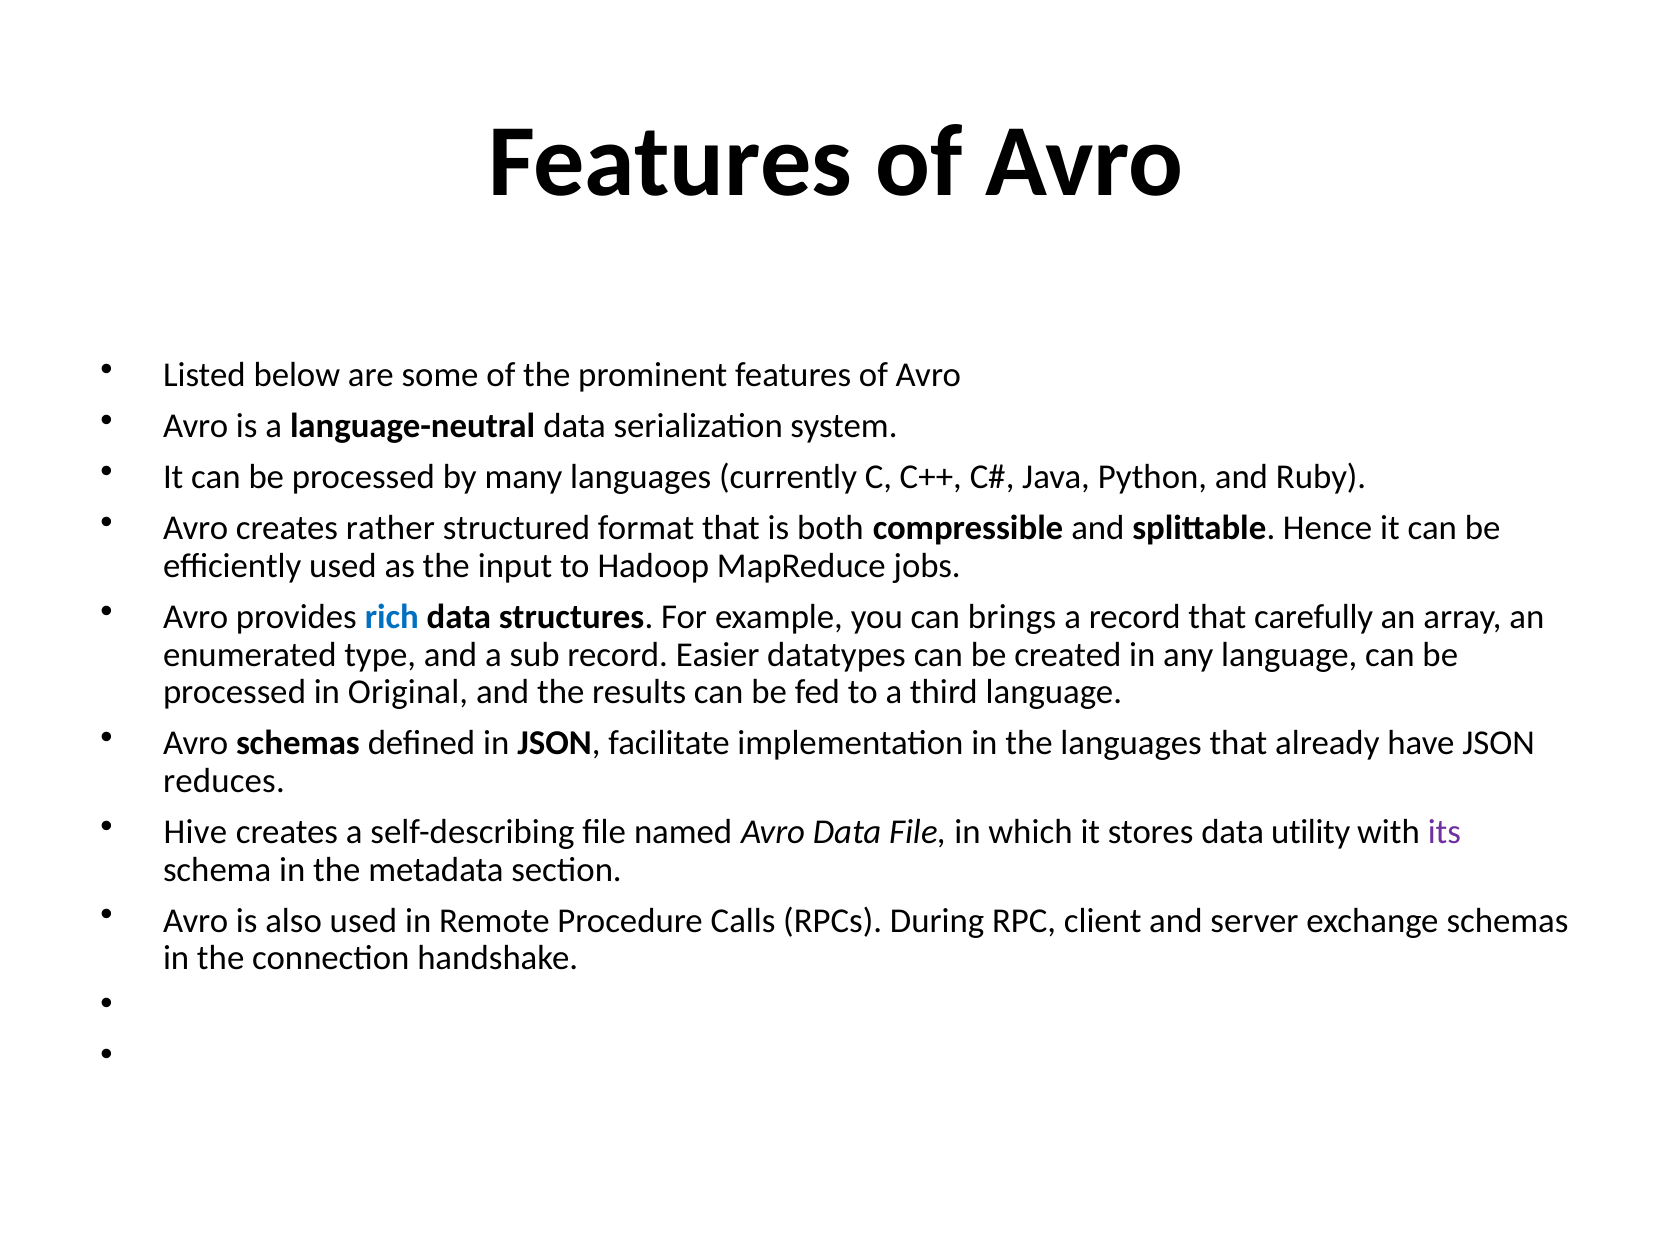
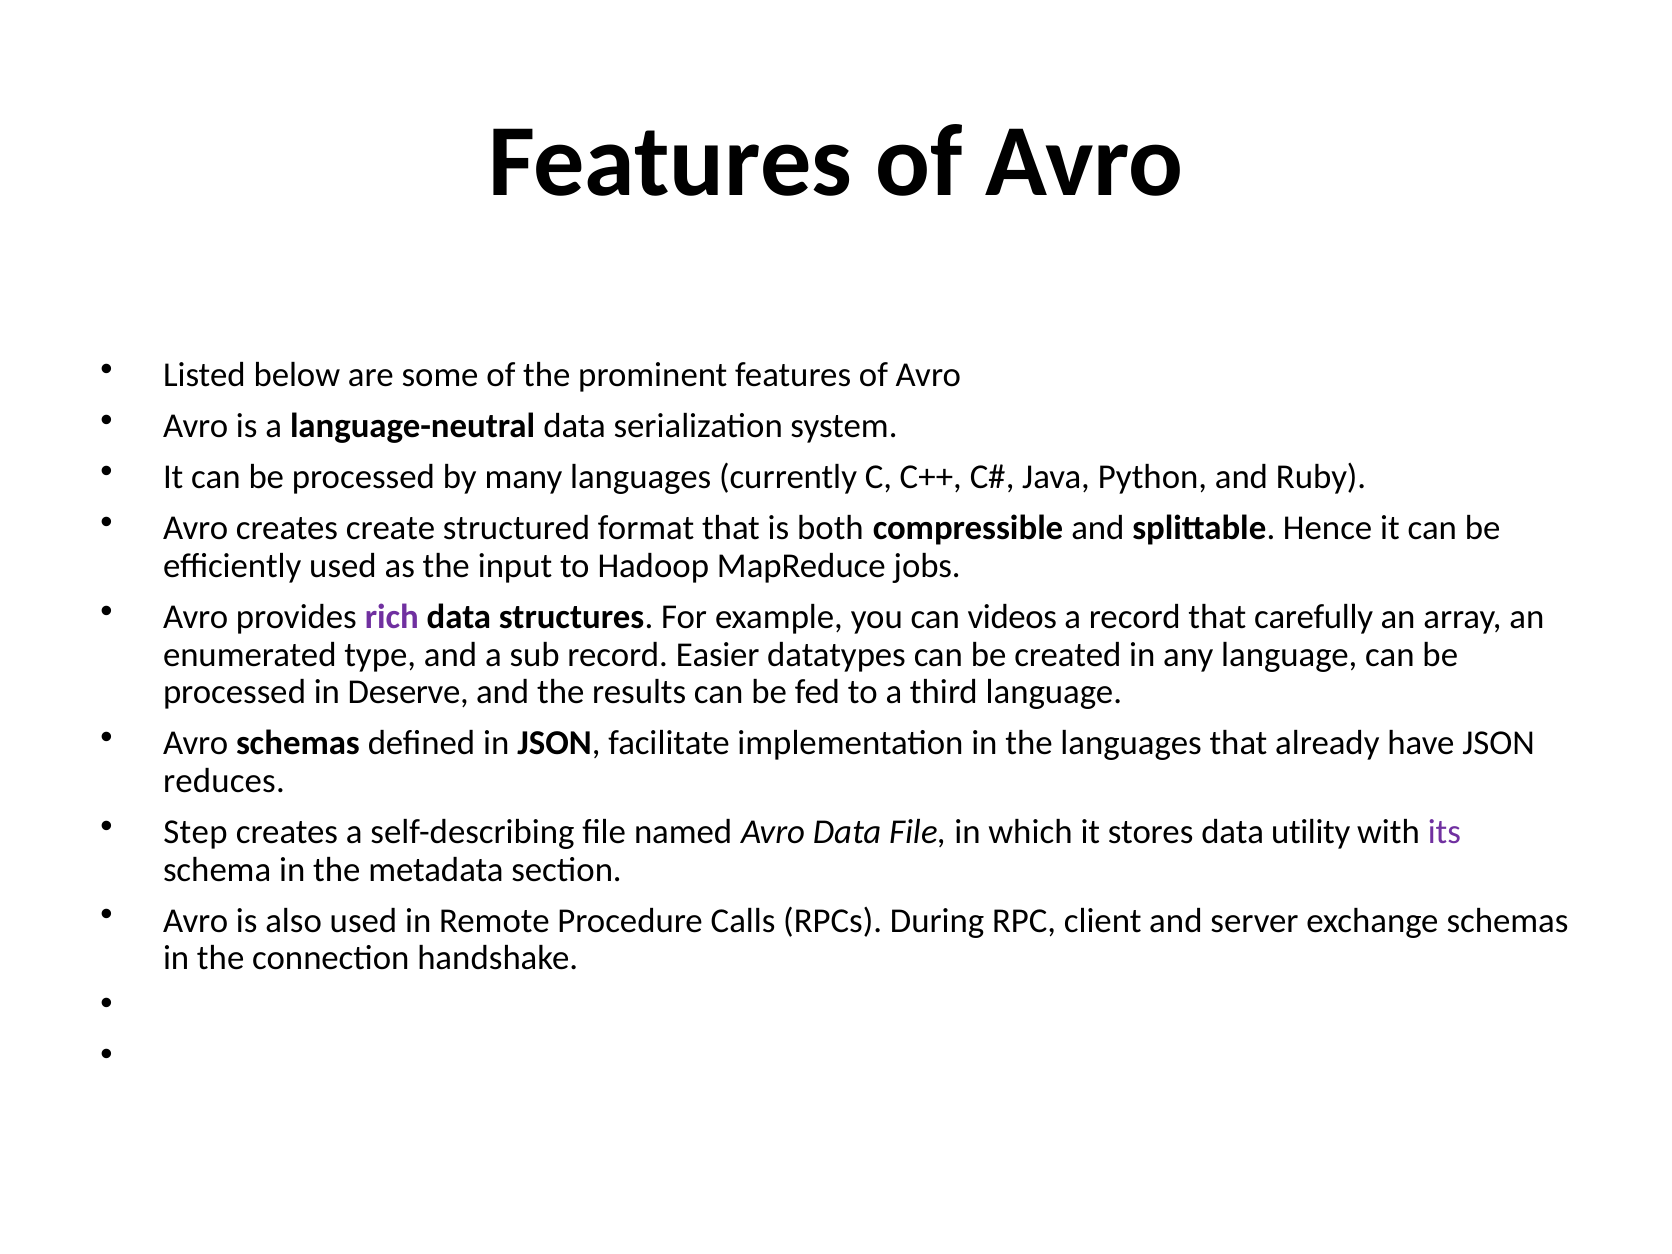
rather: rather -> create (391, 528)
rich colour: blue -> purple (392, 617)
brings: brings -> videos (1012, 617)
Original: Original -> Deserve (408, 692)
Hive: Hive -> Step (195, 832)
